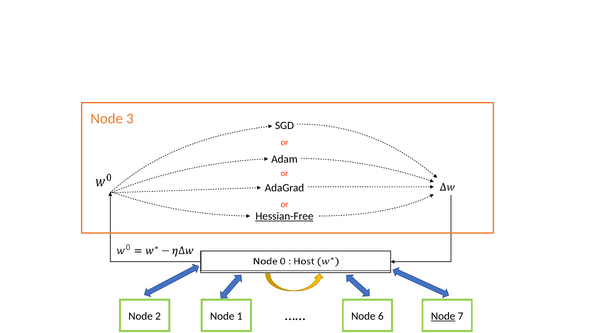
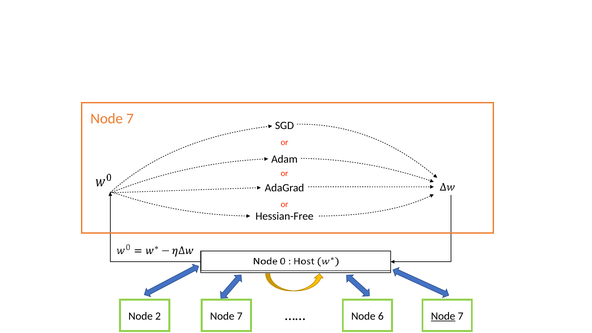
3: 3 -> 7 (130, 119)
Hessian-Free underline: present -> none (284, 216)
2 Node 1: 1 -> 7 (240, 316)
